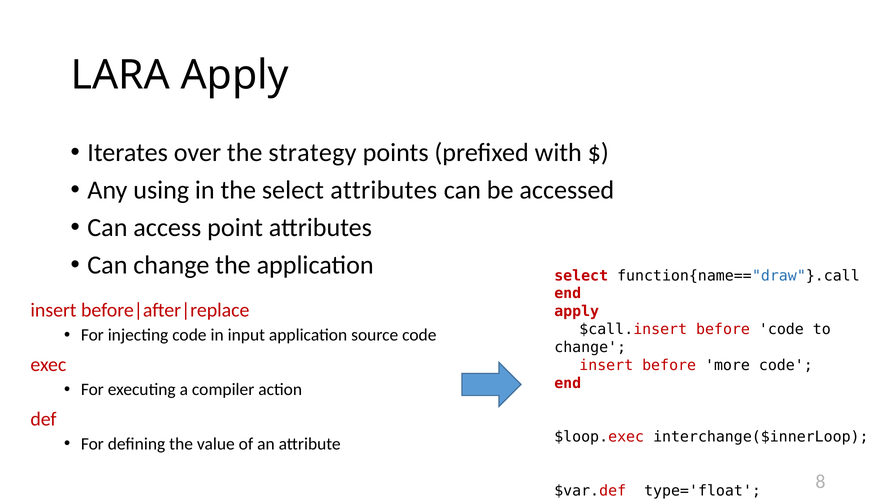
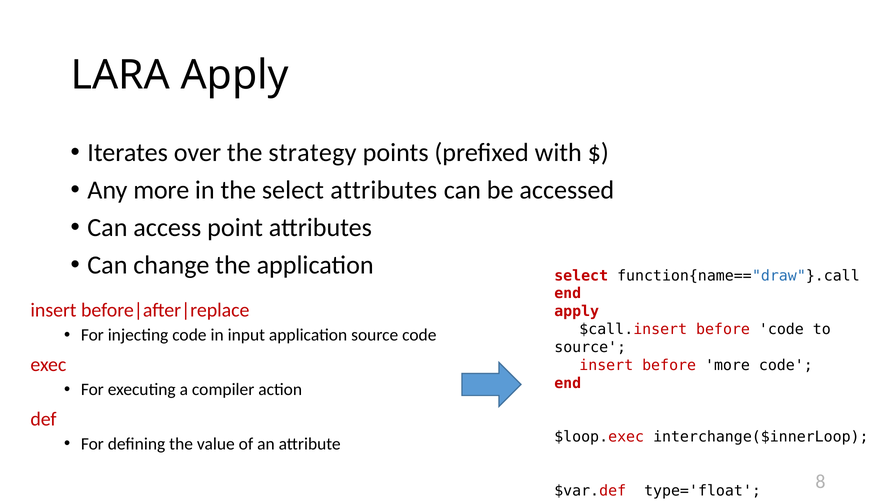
Any using: using -> more (161, 190)
change: change -> source (590, 347)
